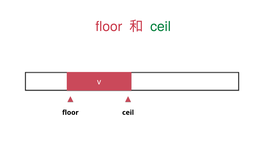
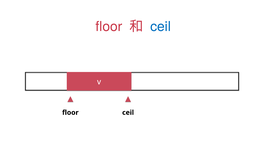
ceil colour: green -> blue (161, 27)
